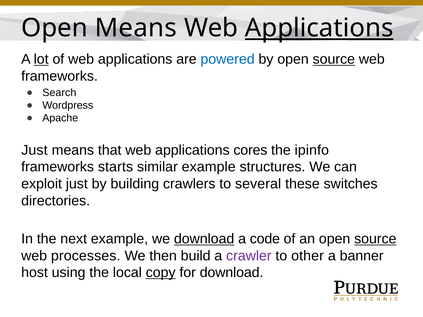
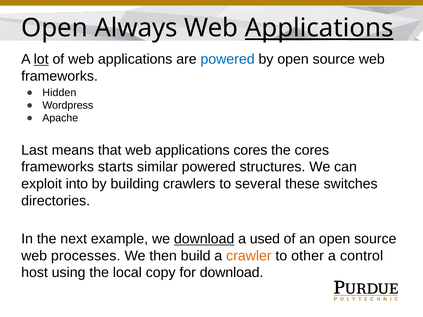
Open Means: Means -> Always (136, 28)
source underline: present -> none (334, 59)
Search: Search -> Hidden (59, 93)
Just: Just -> Last (35, 150)
the ipinfo: ipinfo -> cores (312, 150)
similar example: example -> powered (209, 167)
exploit just: just -> into (77, 184)
code: code -> used (265, 239)
source underline: present -> none (375, 239)
crawler colour: purple -> orange (249, 256)
banner: banner -> control (362, 256)
copy underline: present -> none (161, 273)
